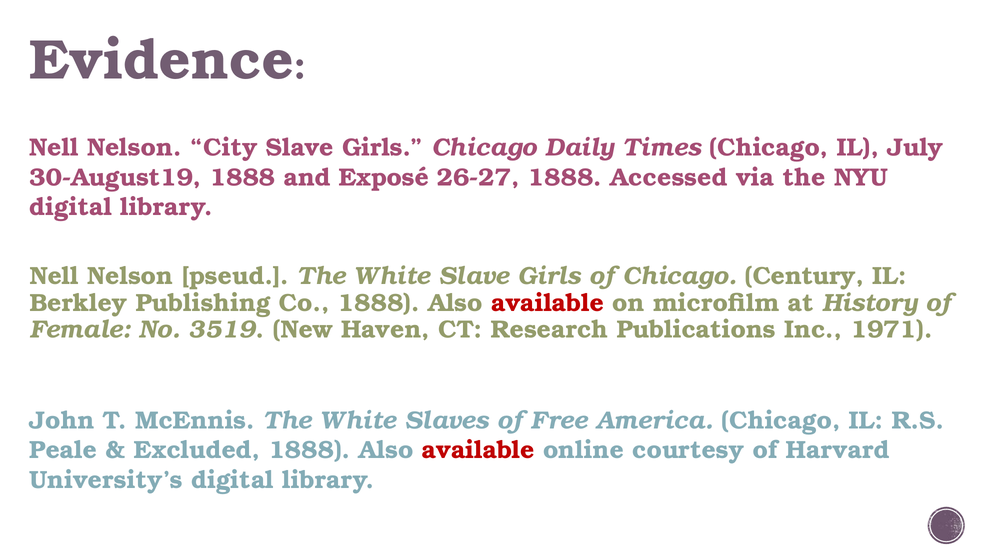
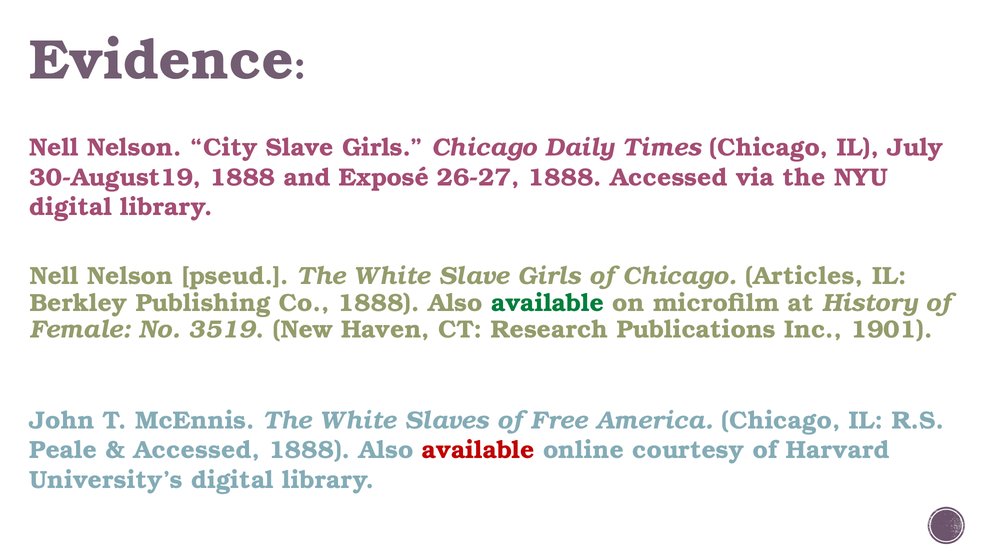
Century: Century -> Articles (804, 276)
available colour: red -> green (548, 303)
1971: 1971 -> 1901 (892, 330)
Excluded: Excluded -> Accessed (197, 450)
